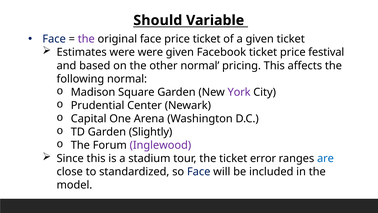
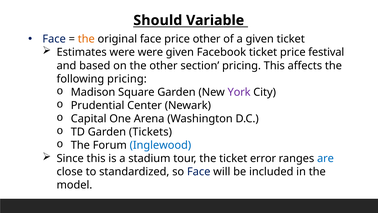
the colour: purple -> orange (86, 39)
price ticket: ticket -> other (207, 39)
other normal: normal -> section (200, 65)
following normal: normal -> pricing (127, 79)
Slightly: Slightly -> Tickets (150, 132)
Inglewood colour: purple -> blue (160, 145)
